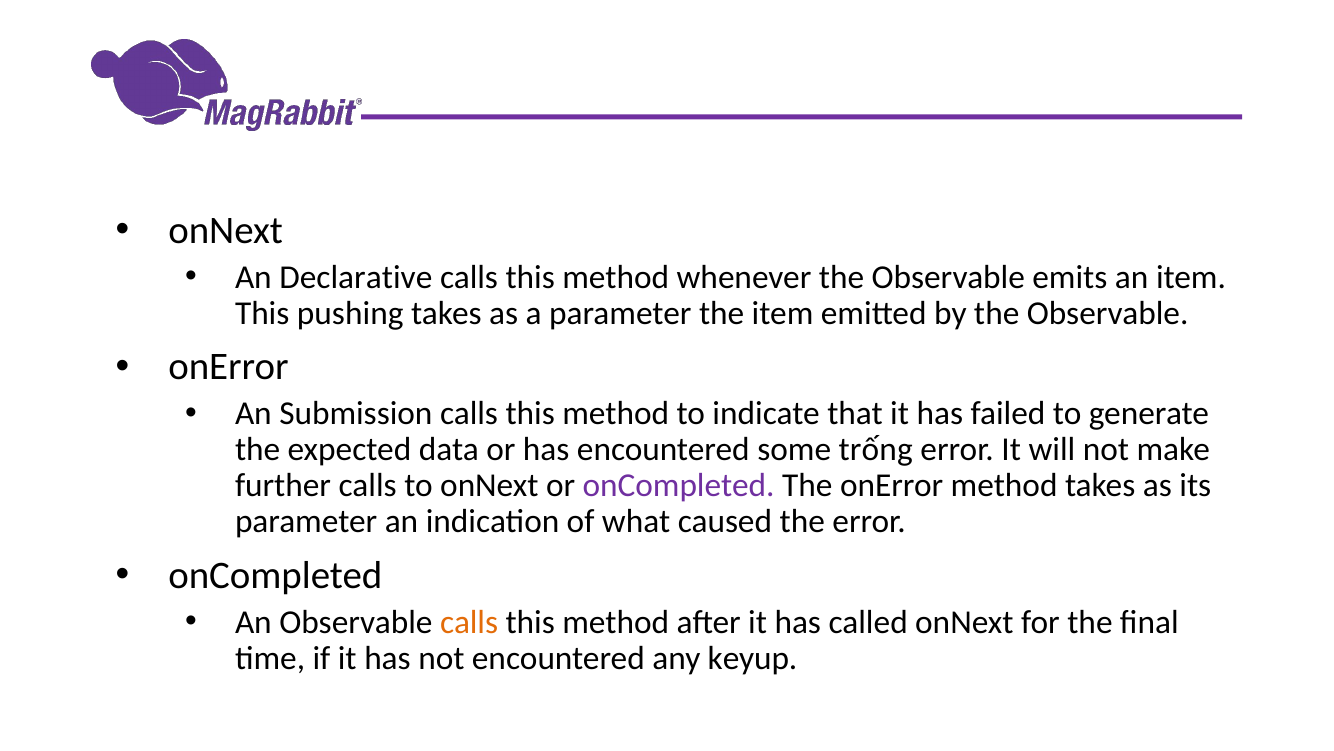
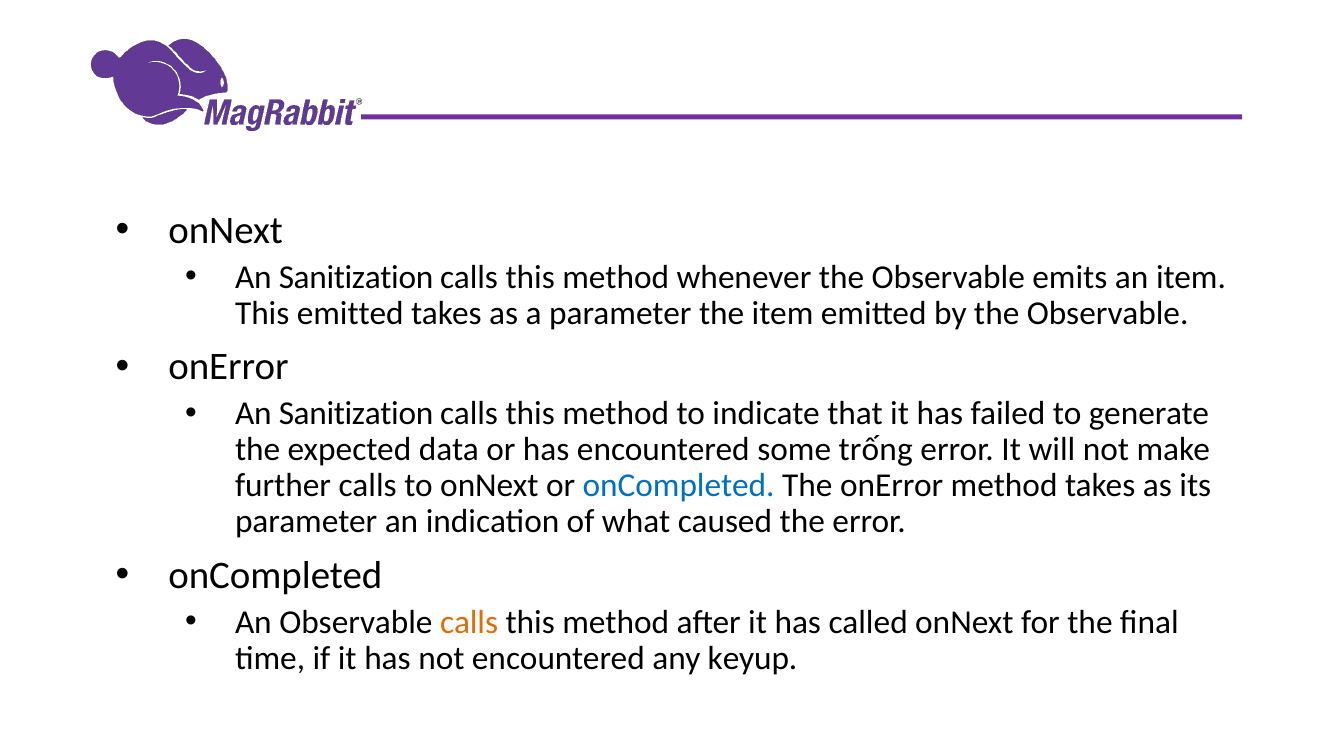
Declarative: Declarative -> Sanitization (356, 277)
This pushing: pushing -> emitted (350, 313)
Submission: Submission -> Sanitization (356, 413)
onCompleted colour: purple -> blue (679, 485)
